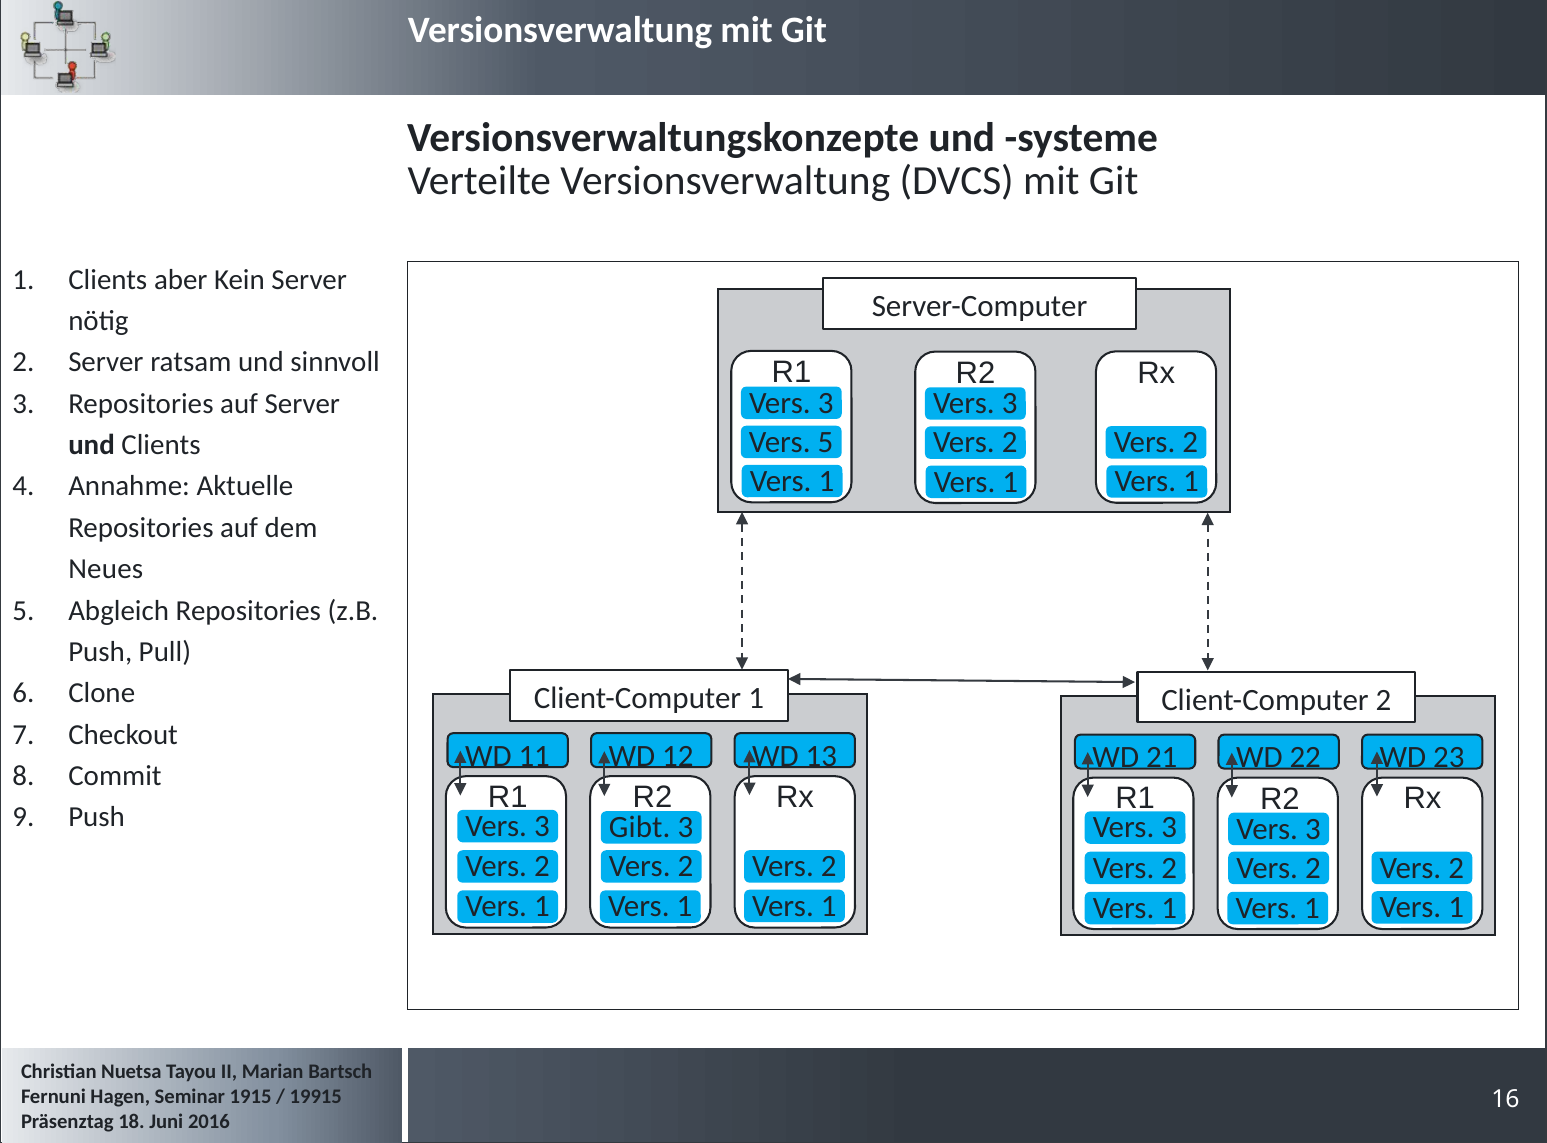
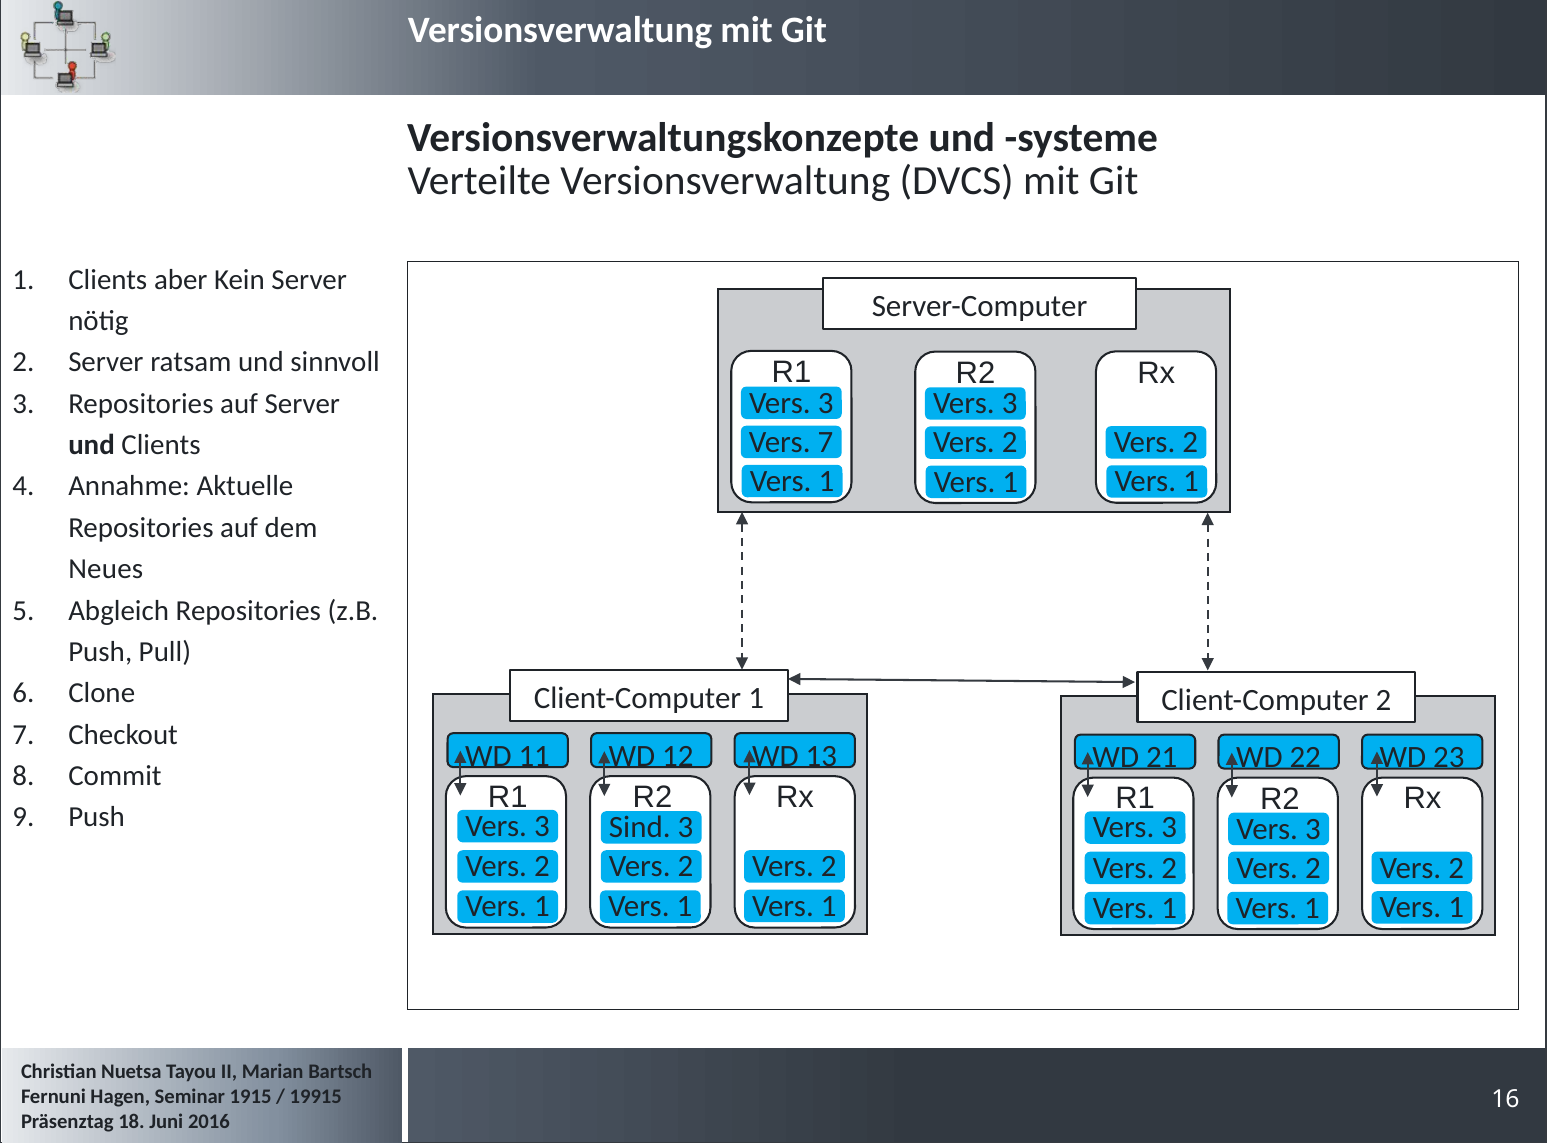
Vers 5: 5 -> 7 (825, 442)
Gibt: Gibt -> Sind (640, 828)
